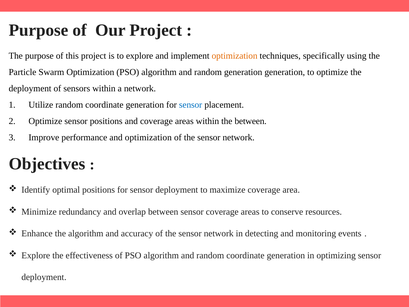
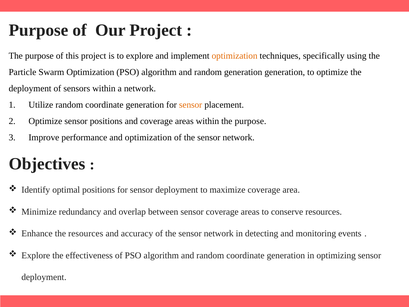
sensor colour: blue -> orange (191, 105)
within the between: between -> purpose (251, 121)
the algorithm: algorithm -> resources (86, 233)
